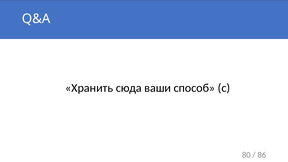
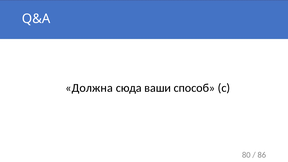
Хранить: Хранить -> Должна (89, 88)
